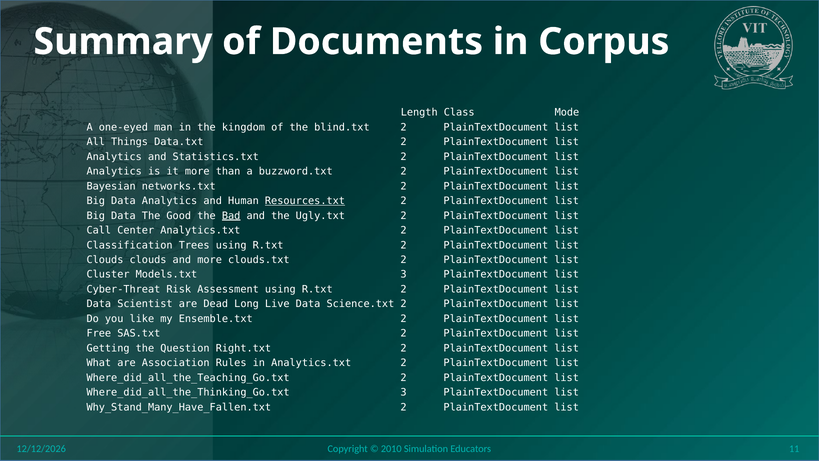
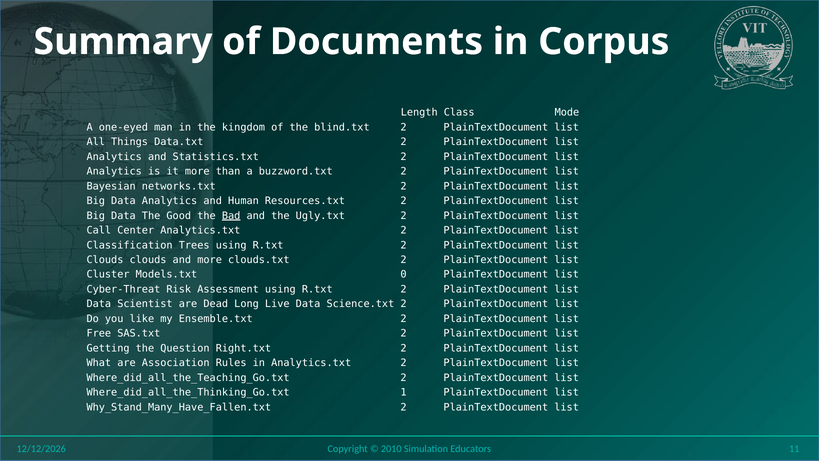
Resources.txt underline: present -> none (305, 201)
Models.txt 3: 3 -> 0 (403, 274)
Where_did_all_the_Thinking_Go.txt 3: 3 -> 1 (403, 392)
